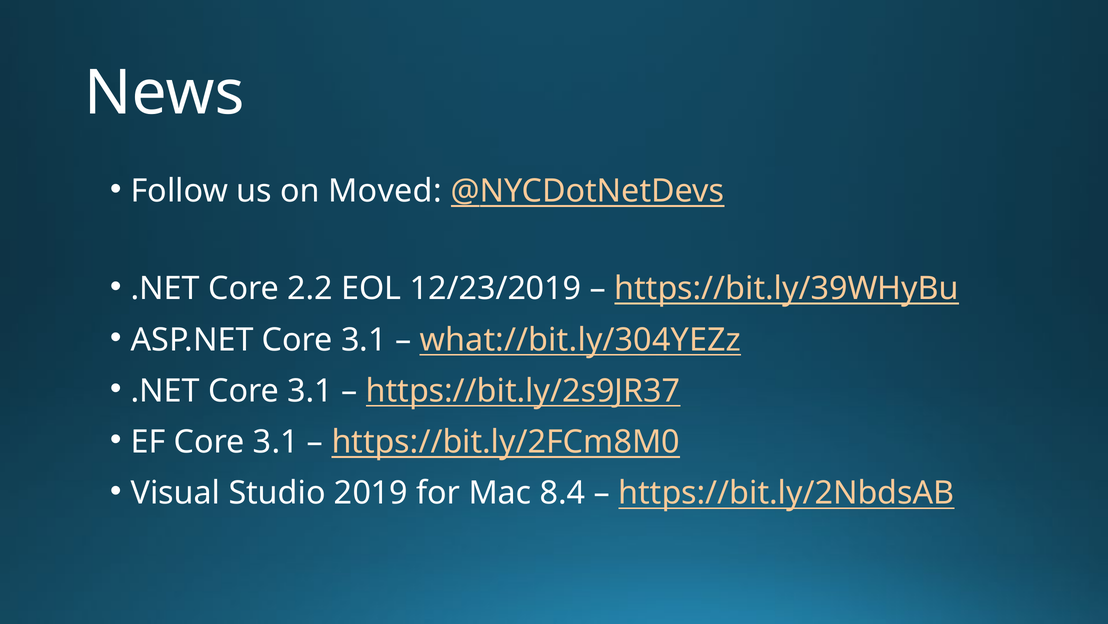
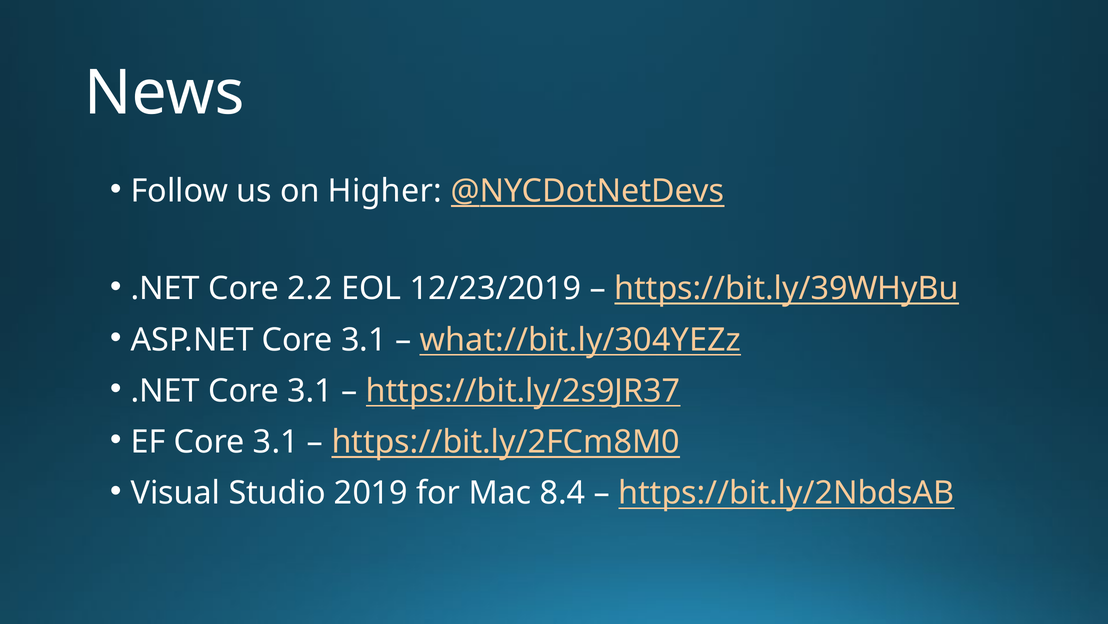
Moved: Moved -> Higher (385, 191)
